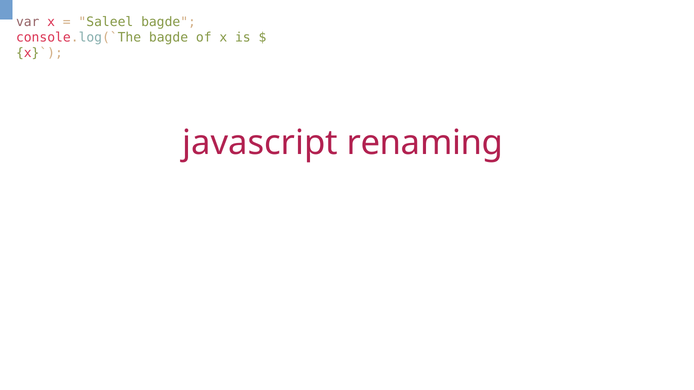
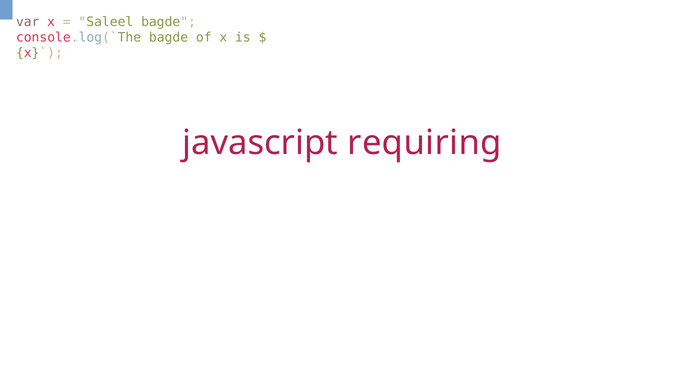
renaming: renaming -> requiring (425, 143)
